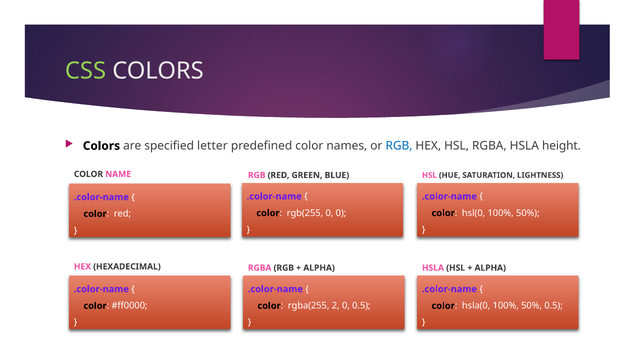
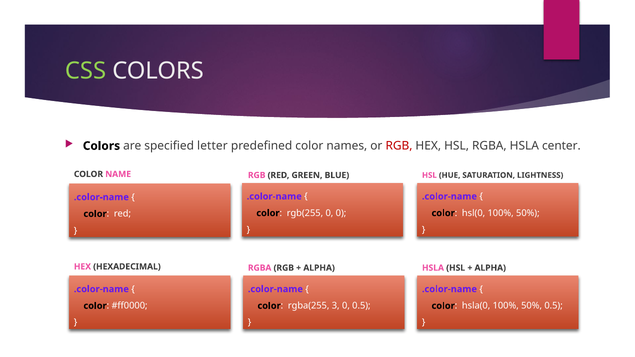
RGB colour: blue -> red (399, 146)
height: height -> center (561, 146)
2: 2 -> 3 (336, 306)
